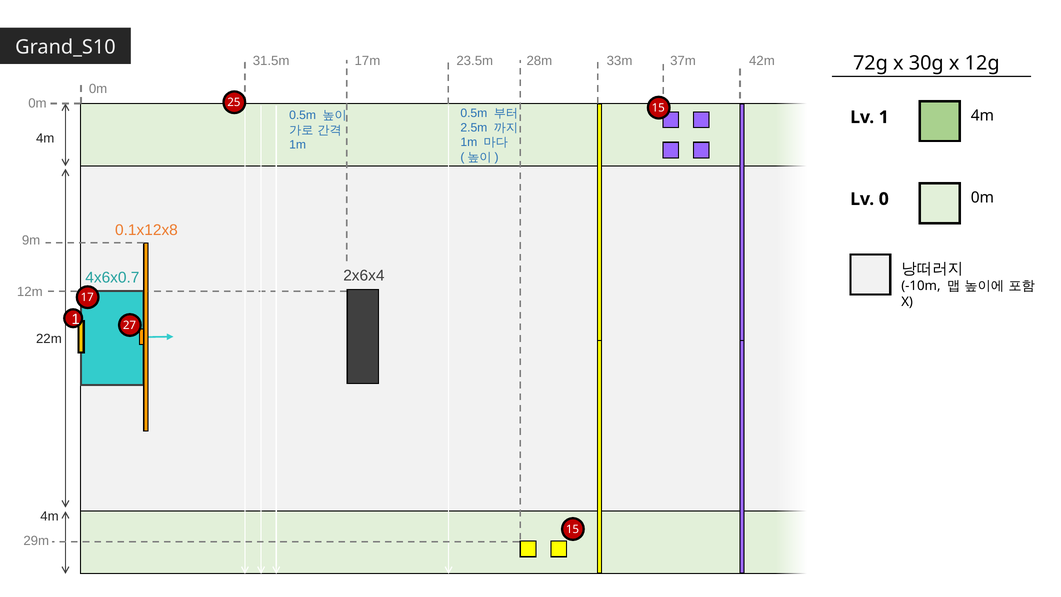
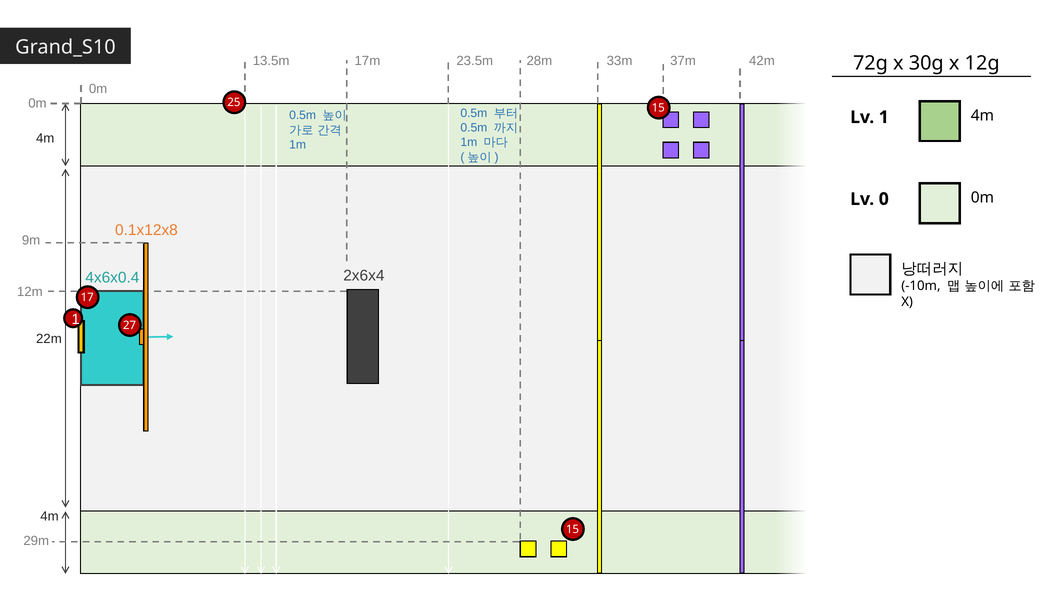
31.5m: 31.5m -> 13.5m (271, 61)
2.5m: 2.5m -> 0.5m (474, 128)
4x6x0.7: 4x6x0.7 -> 4x6x0.4 (112, 277)
